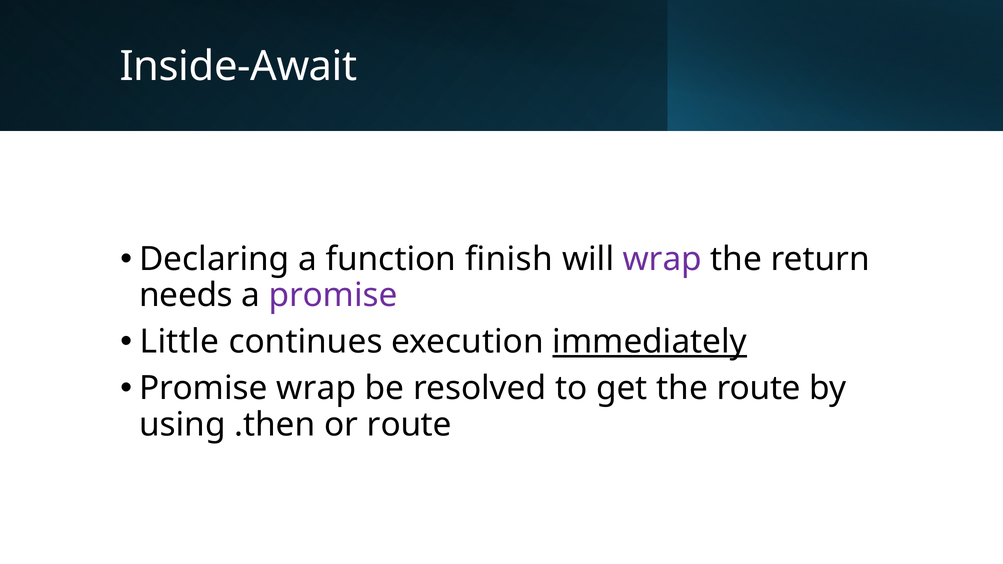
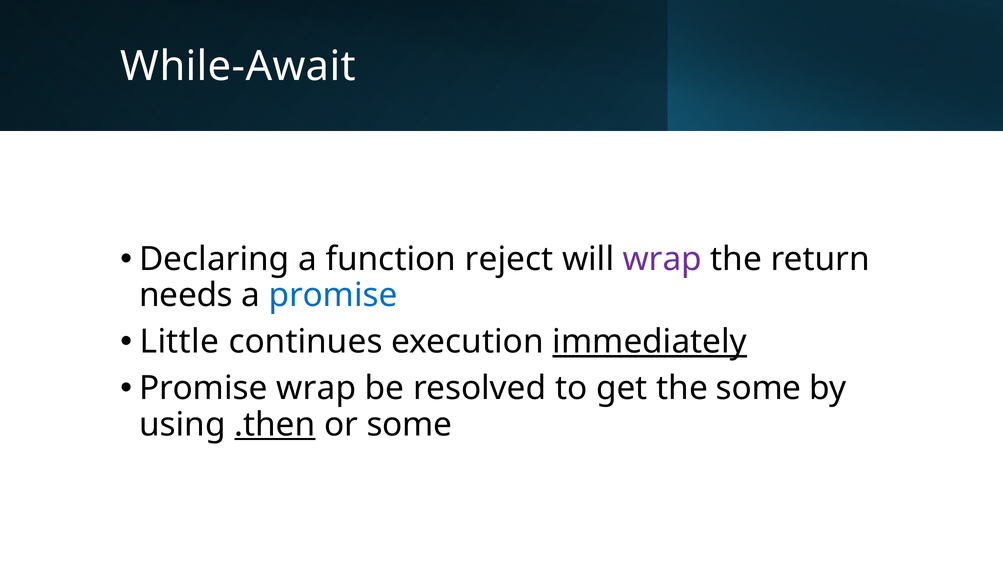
Inside-Await: Inside-Await -> While-Await (238, 66)
finish: finish -> reject (509, 259)
promise colour: purple -> blue (333, 295)
the route: route -> some (759, 389)
.then underline: none -> present (275, 425)
or route: route -> some (409, 425)
